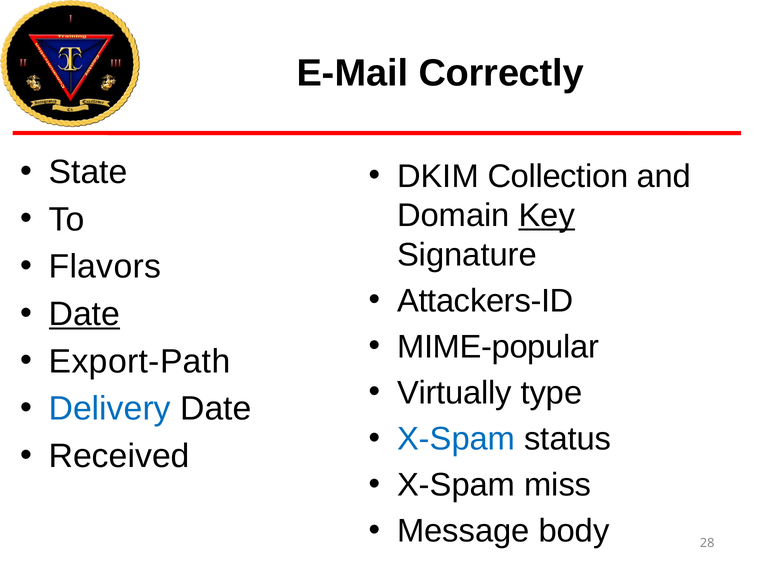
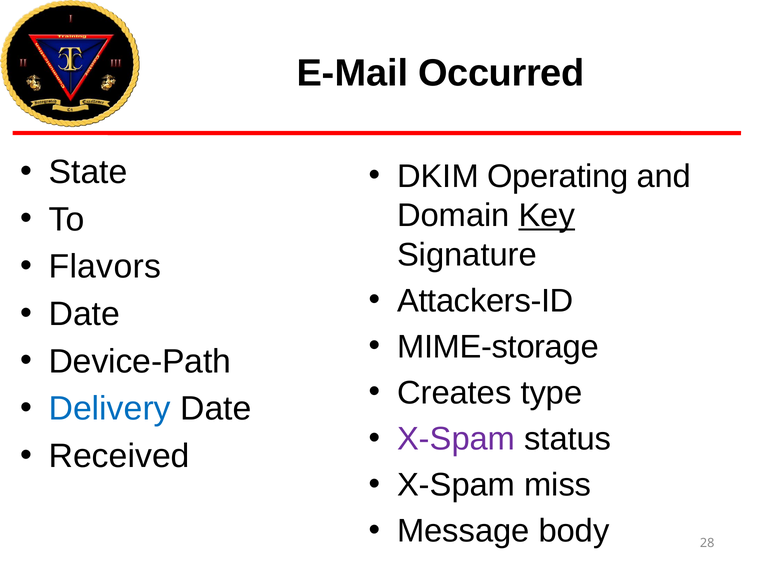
Correctly: Correctly -> Occurred (501, 73)
Collection: Collection -> Operating (558, 176)
Date underline: present -> none (84, 314)
MIME-popular: MIME-popular -> MIME-storage (498, 347)
Export-Path: Export-Path -> Device-Path (140, 361)
Virtually: Virtually -> Creates (454, 393)
X-Spam colour: blue -> purple (456, 439)
